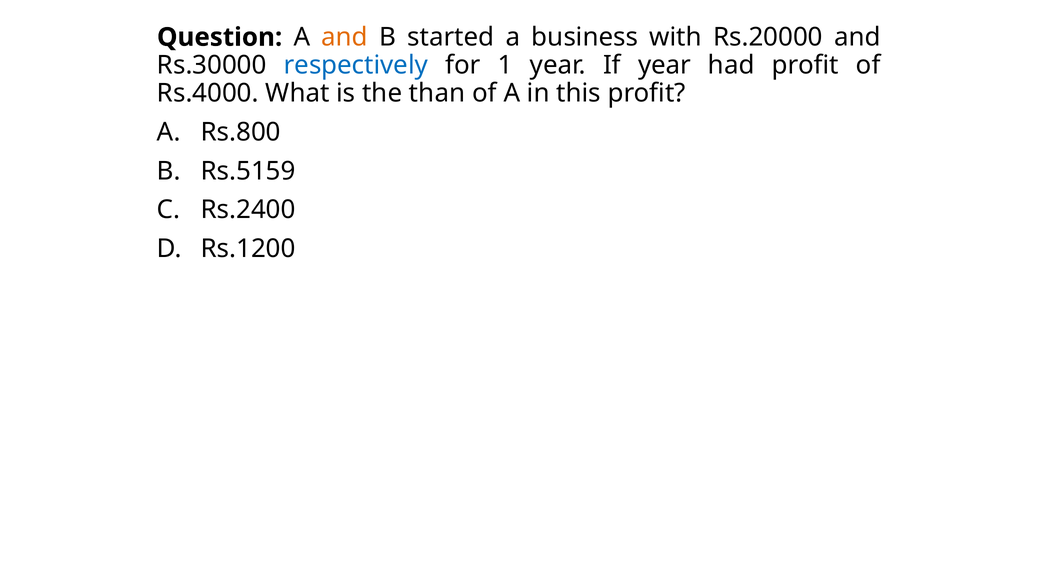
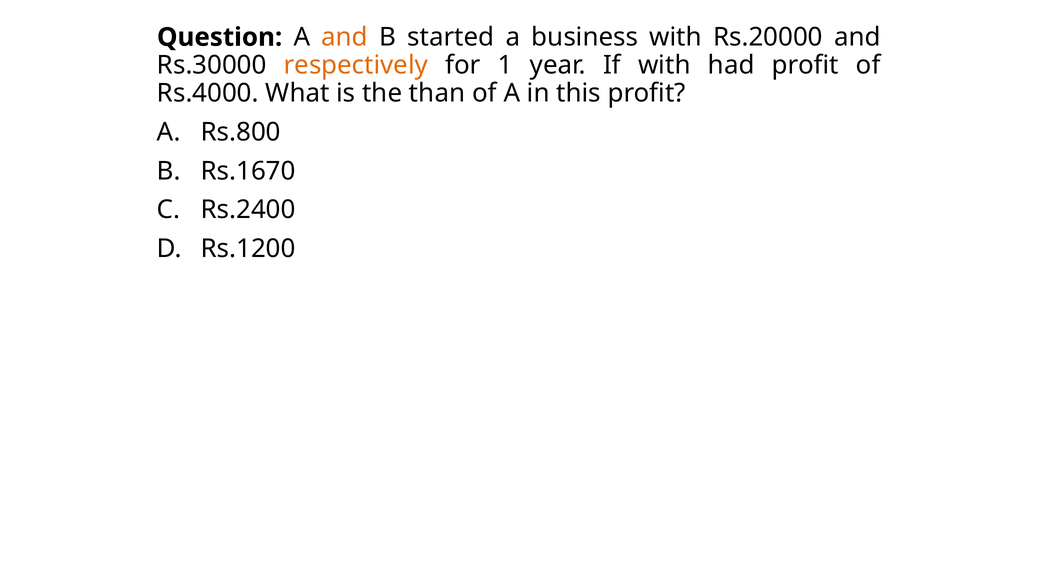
respectively colour: blue -> orange (356, 65)
If year: year -> with (664, 65)
Rs.5159: Rs.5159 -> Rs.1670 (248, 171)
